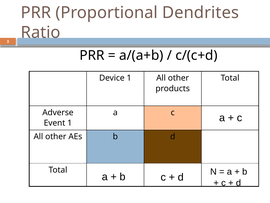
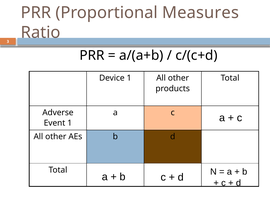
Dendrites: Dendrites -> Measures (201, 13)
